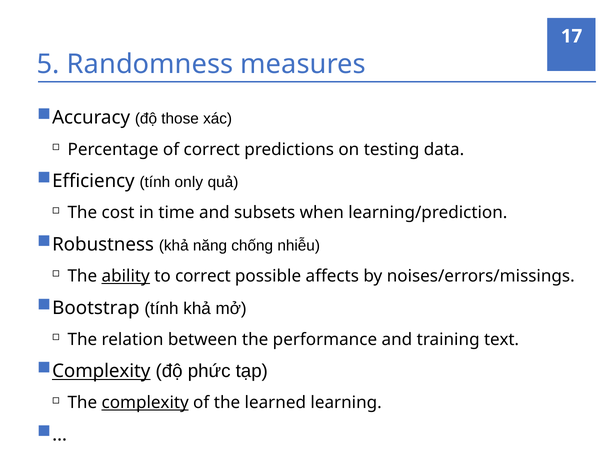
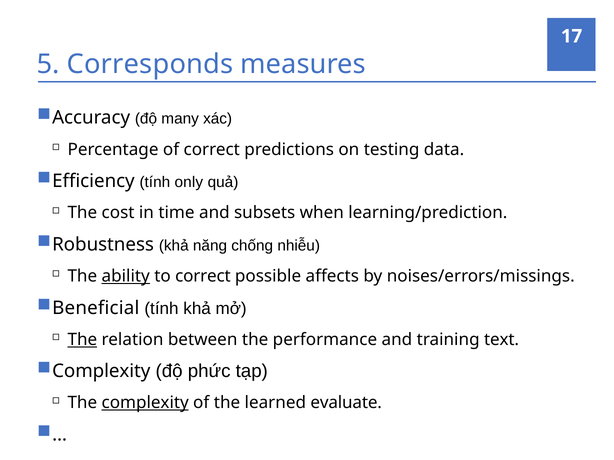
Randomness: Randomness -> Corresponds (150, 64)
those: those -> many (180, 119)
Bootstrap: Bootstrap -> Beneficial (96, 308)
The underline: none -> present (82, 340)
Complexity underline: present -> none (101, 372)
learning: learning -> evaluate (346, 403)
